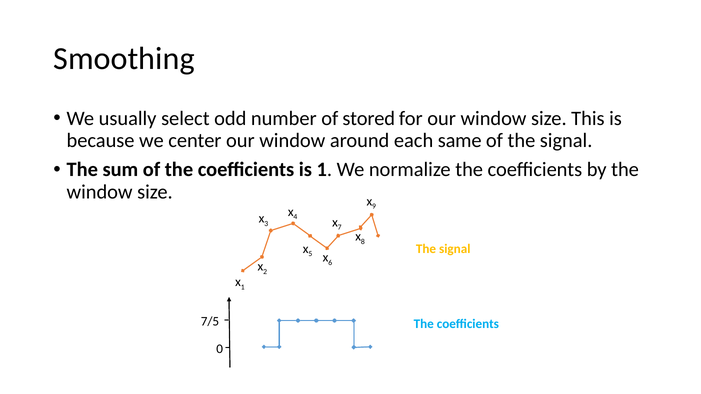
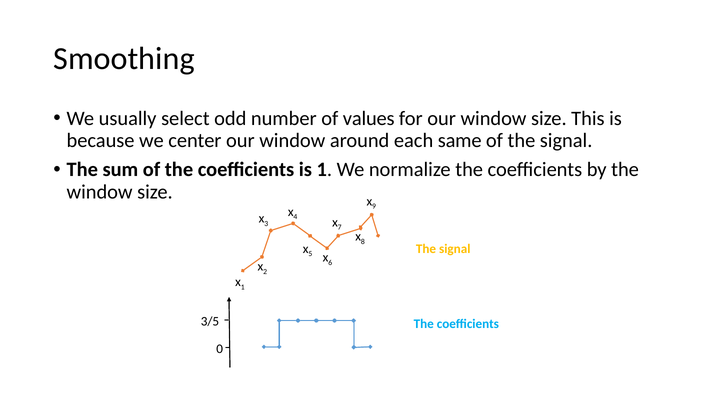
stored: stored -> values (369, 118)
7/5: 7/5 -> 3/5 (210, 322)
